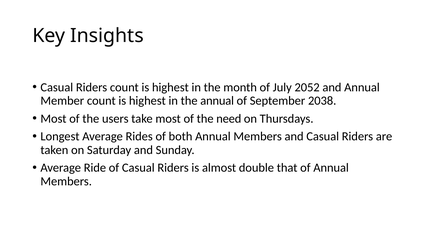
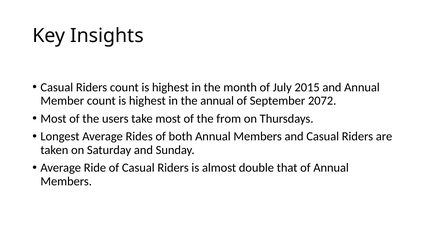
2052: 2052 -> 2015 (307, 87)
2038: 2038 -> 2072 (322, 101)
need: need -> from (229, 118)
